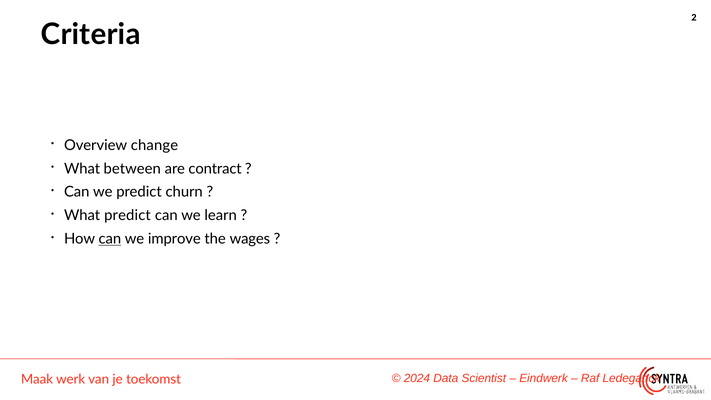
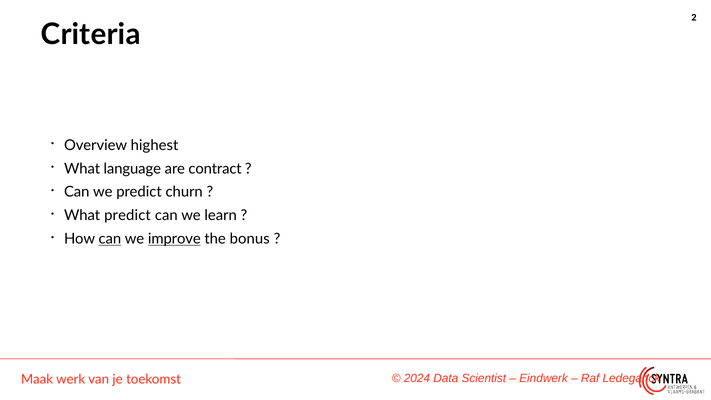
change: change -> highest (155, 145)
between: between -> language (132, 169)
improve underline: none -> present (174, 239)
wages: wages -> bonus (250, 239)
